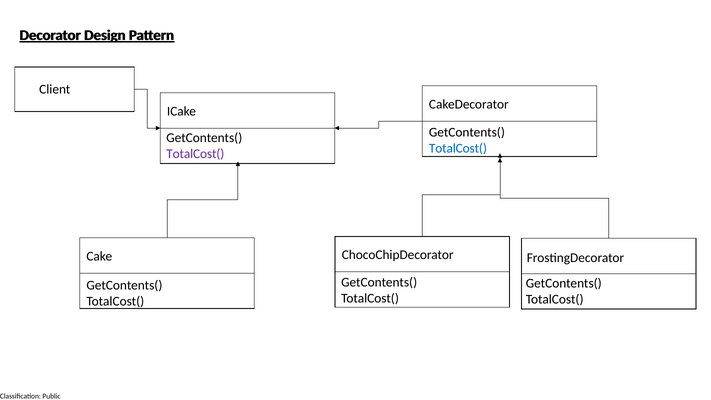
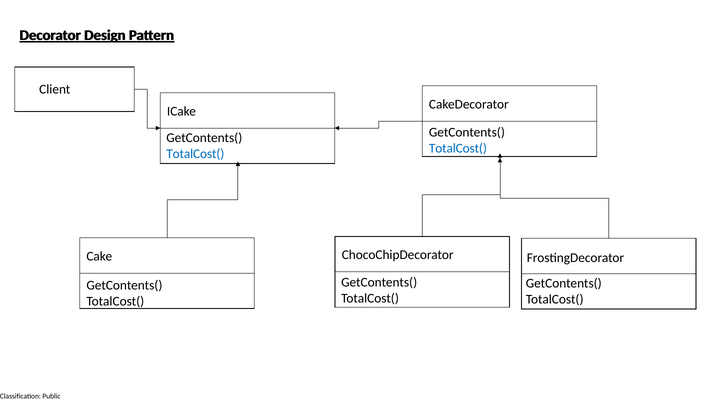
TotalCost( colour: purple -> blue (195, 154)
